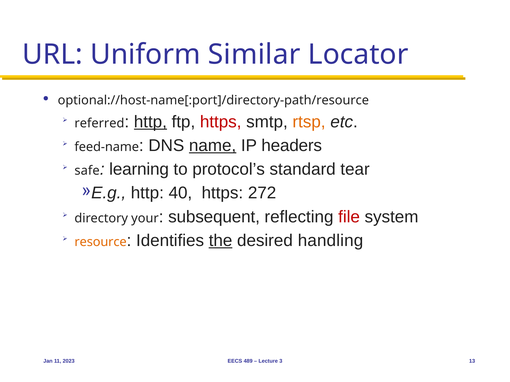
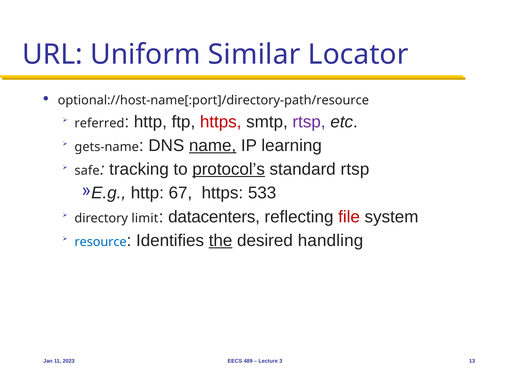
http underline: present -> none (150, 122)
rtsp colour: orange -> purple (309, 122)
feed-name: feed-name -> gets-name (107, 147)
headers: headers -> learning (292, 146)
learning: learning -> tracking (139, 169)
protocol’s underline: none -> present (229, 169)
standard tear: tear -> rtsp (355, 169)
40: 40 -> 67 (180, 193)
272: 272 -> 533 (262, 193)
your: your -> limit (145, 218)
subsequent: subsequent -> datacenters (214, 217)
resource colour: orange -> blue (101, 242)
